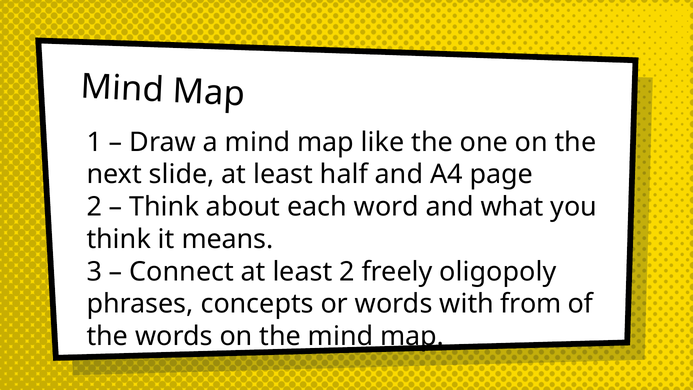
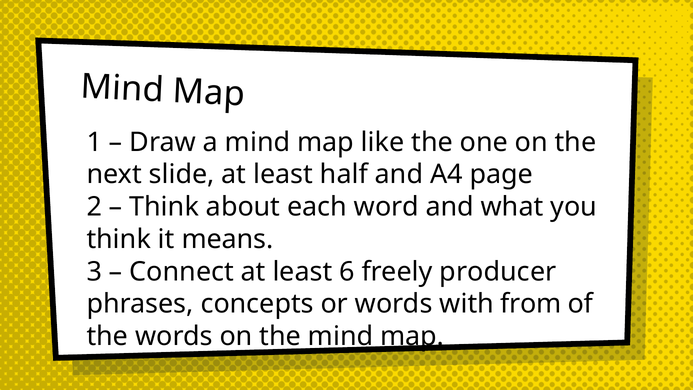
least 2: 2 -> 6 (347, 272)
oligopoly: oligopoly -> producer (498, 272)
